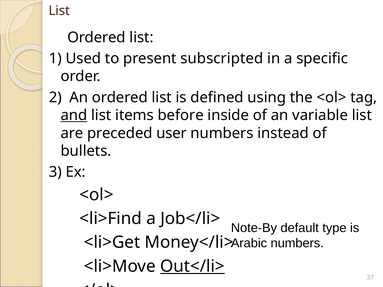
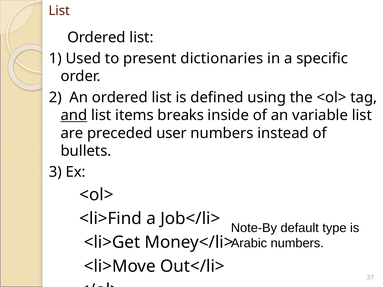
subscripted: subscripted -> dictionaries (222, 59)
before: before -> breaks (181, 115)
Out</li> underline: present -> none (192, 266)
